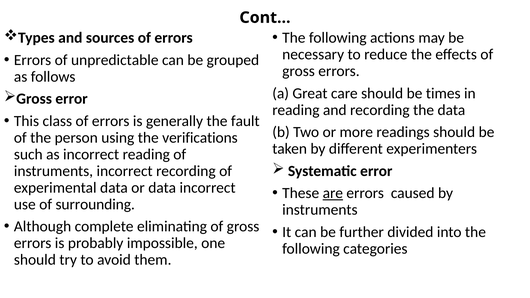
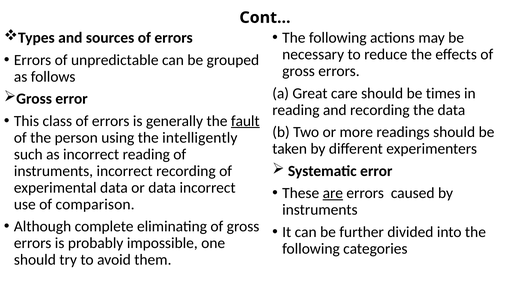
fault underline: none -> present (245, 121)
verifications: verifications -> intelligently (200, 138)
surrounding: surrounding -> comparison (95, 204)
